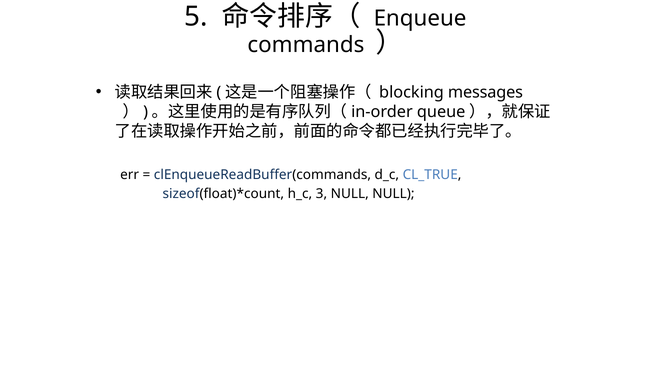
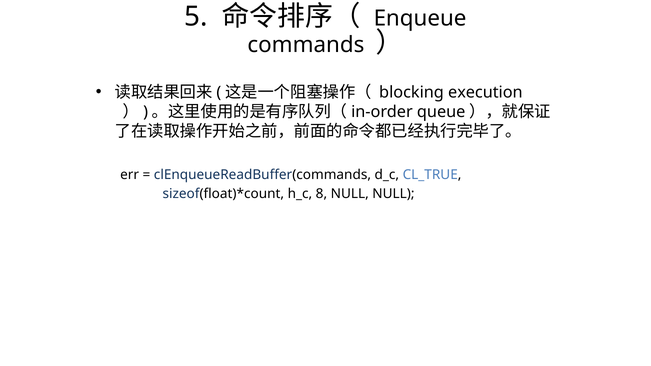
messages: messages -> execution (485, 93)
3: 3 -> 8 (321, 194)
